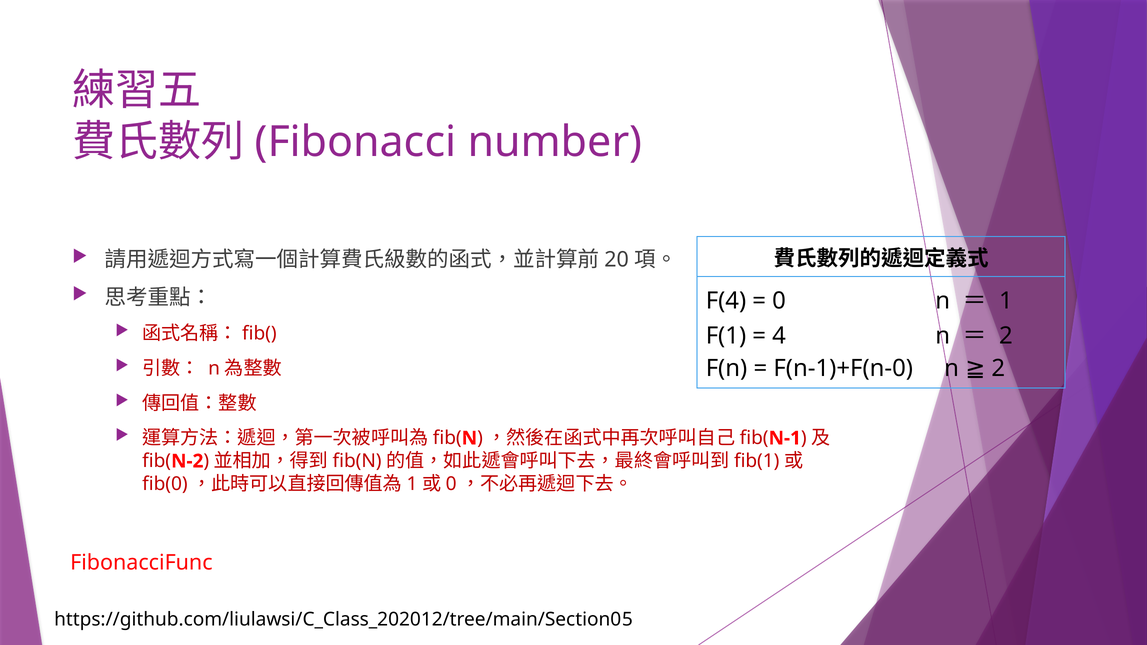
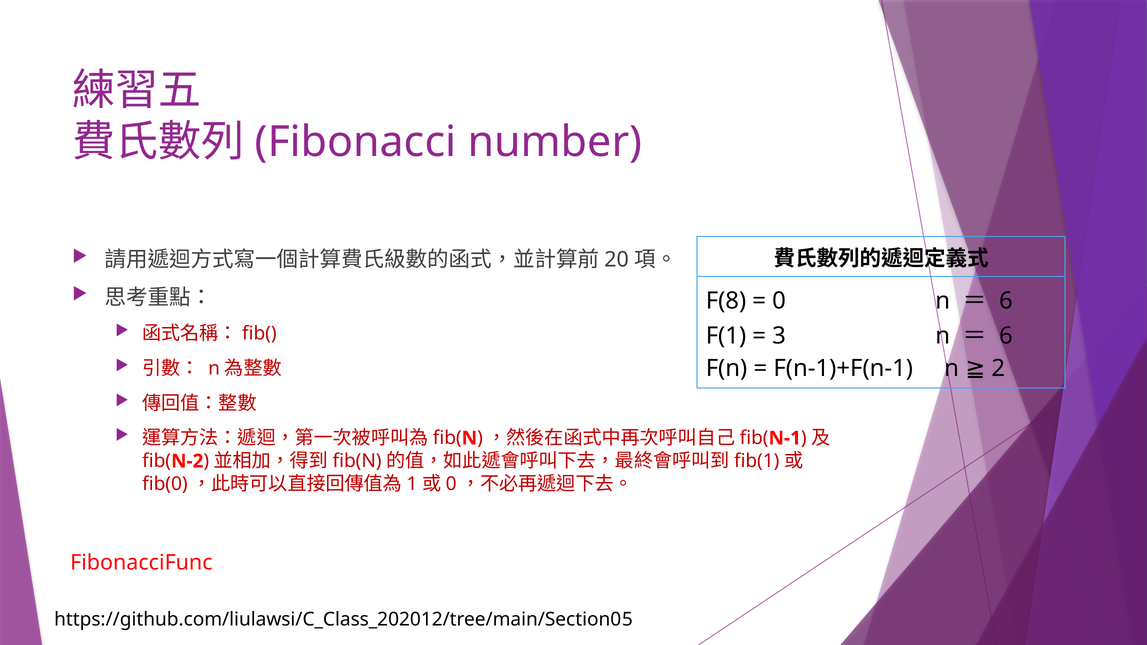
F(4: F(4 -> F(8 (726, 301)
1: 1 -> 6 (1006, 301)
4: 4 -> 3 (779, 336)
2: 2 -> 6 (1006, 336)
F(n-1)+F(n-0: F(n-1)+F(n-0 -> F(n-1)+F(n-1 (843, 369)
